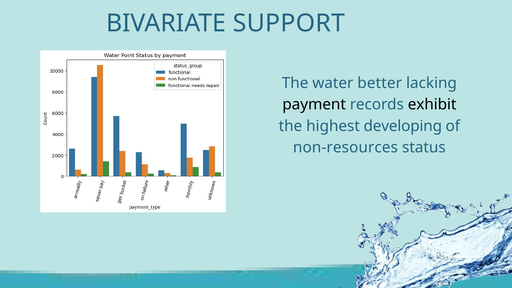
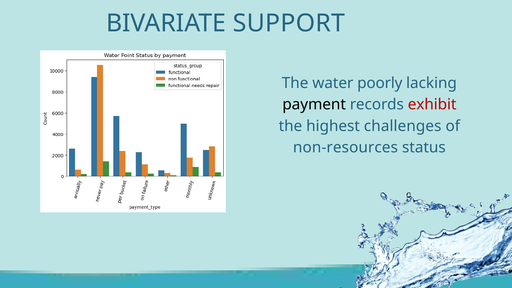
better: better -> poorly (380, 83)
exhibit colour: black -> red (432, 105)
developing: developing -> challenges (403, 126)
